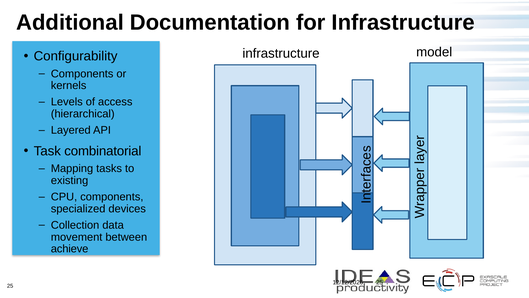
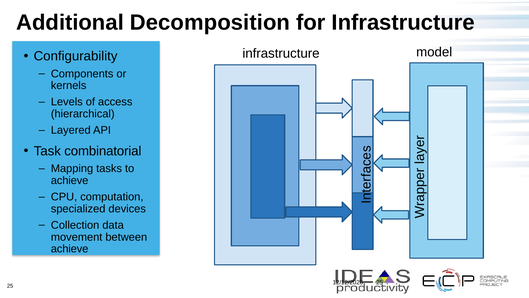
Documentation: Documentation -> Decomposition (210, 23)
existing: existing -> achieve (70, 180)
CPU components: components -> computation (112, 197)
